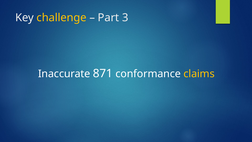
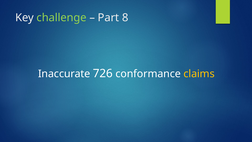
challenge colour: yellow -> light green (62, 18)
3: 3 -> 8 (125, 18)
871: 871 -> 726 (103, 73)
